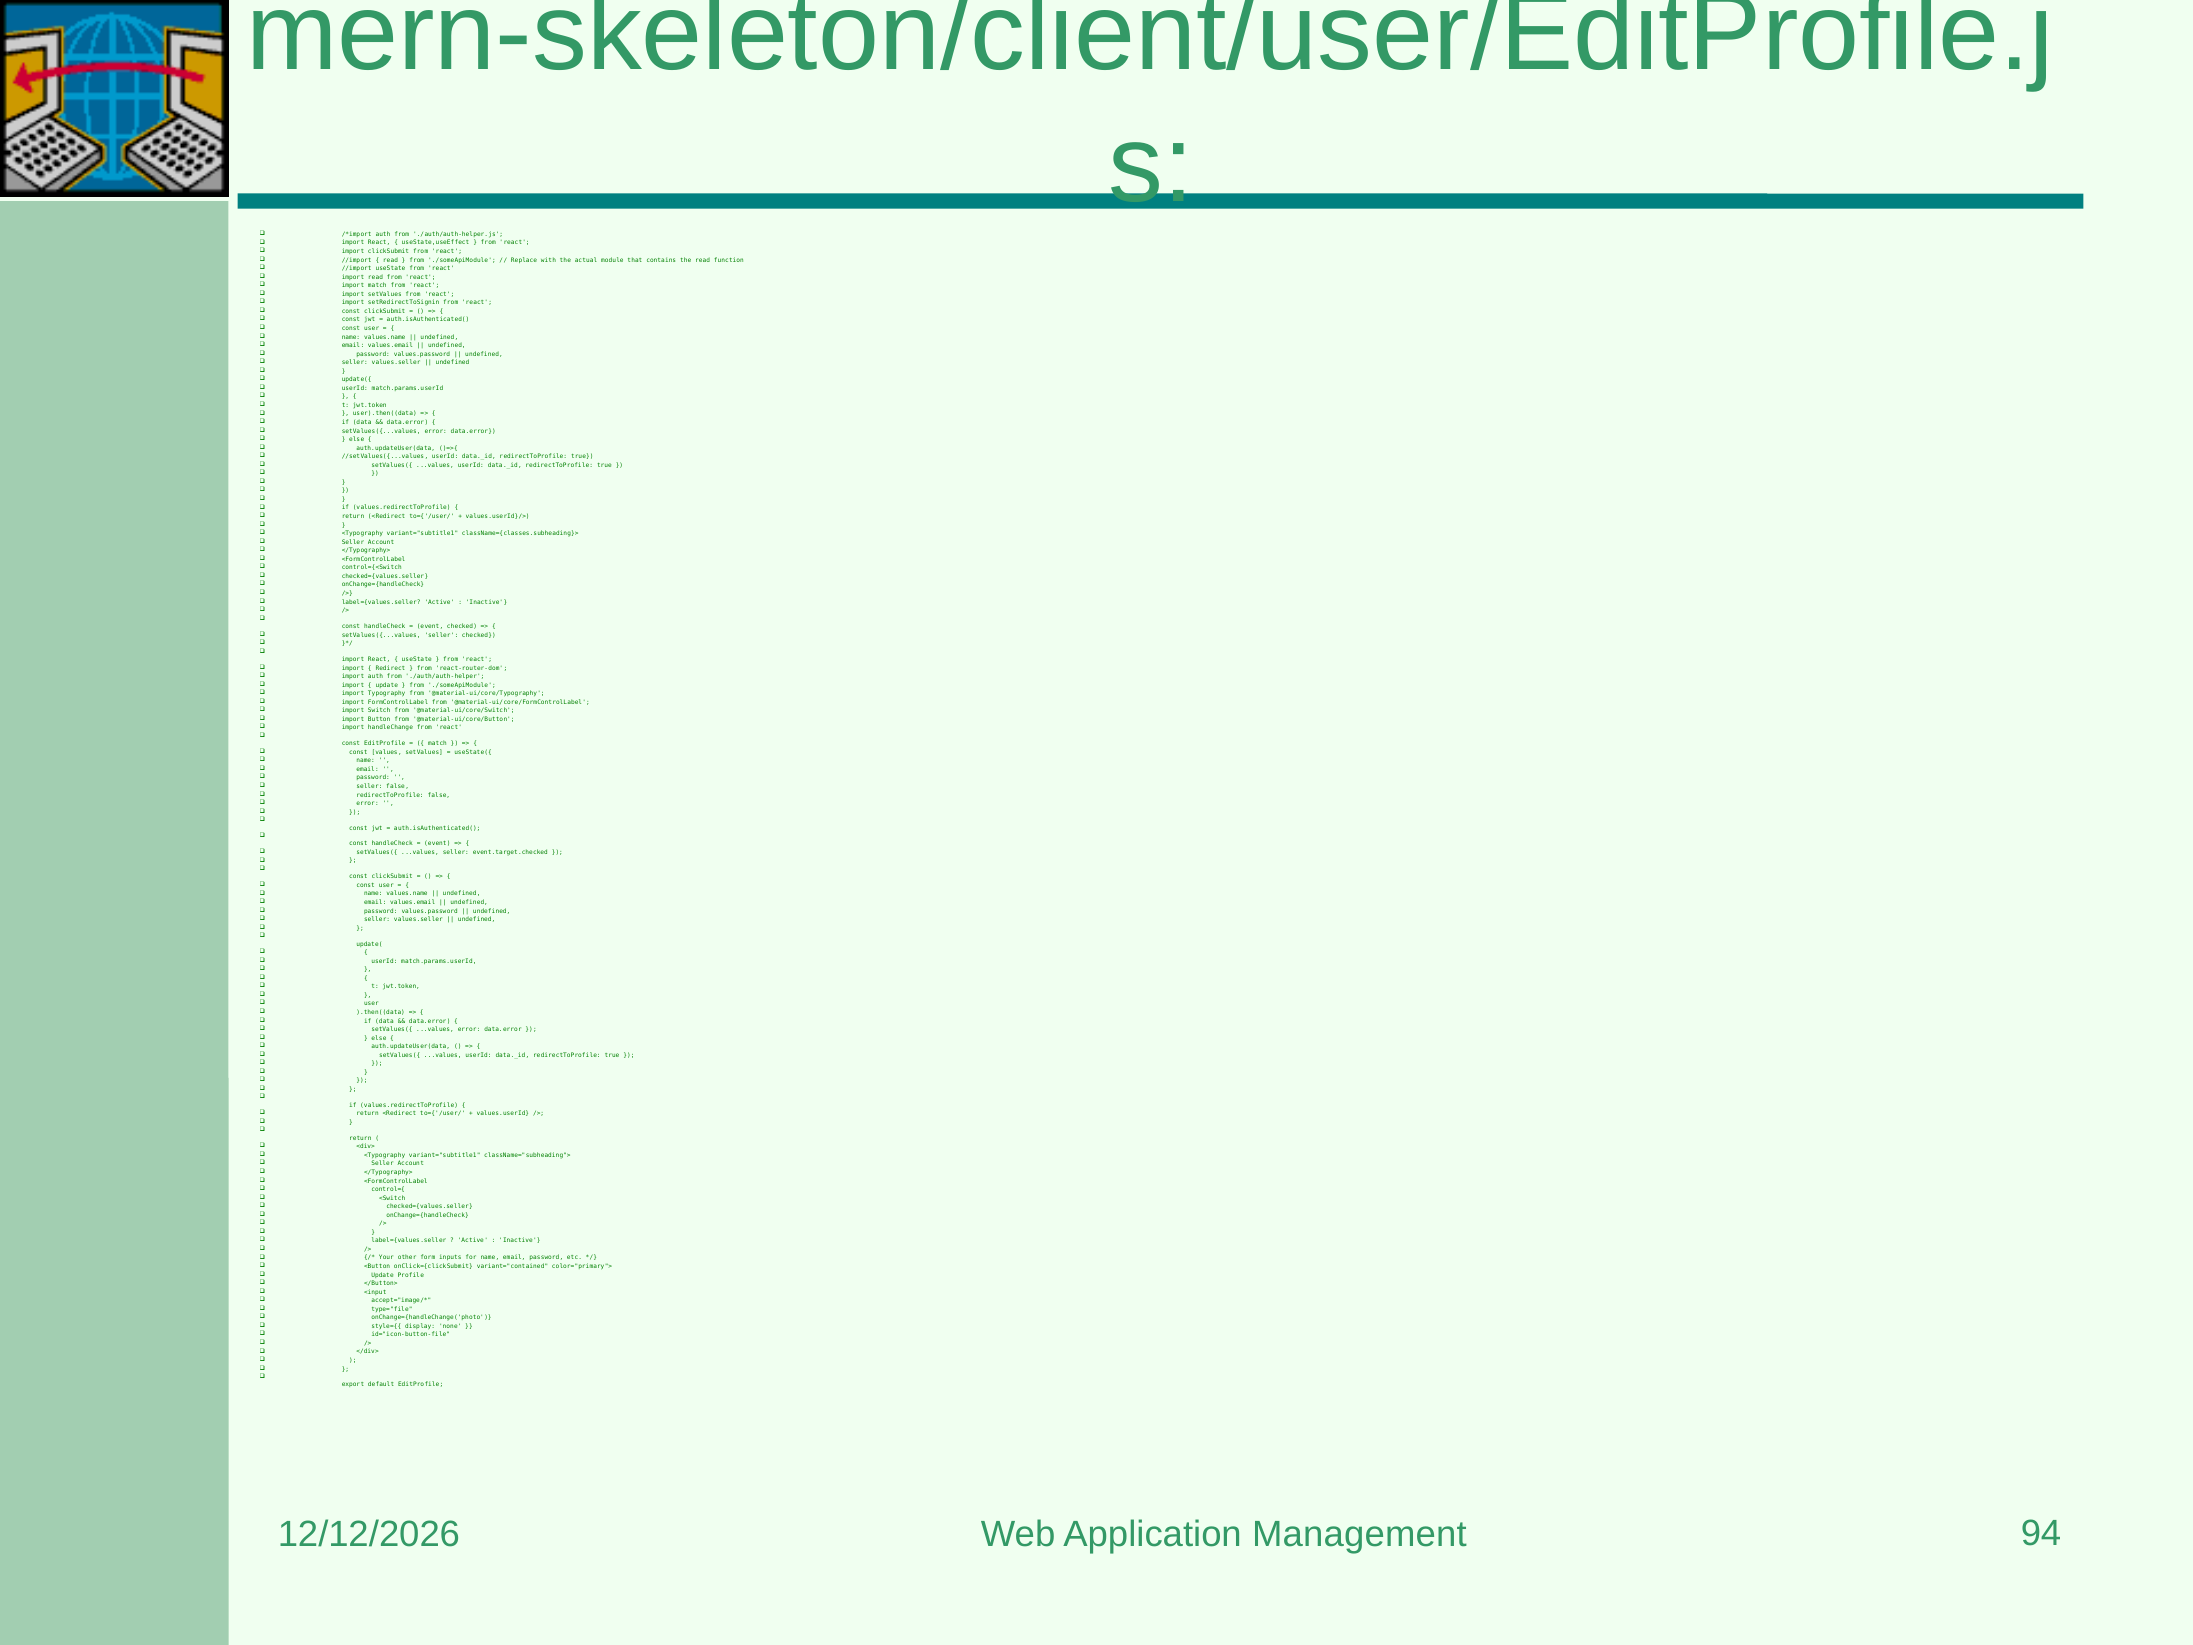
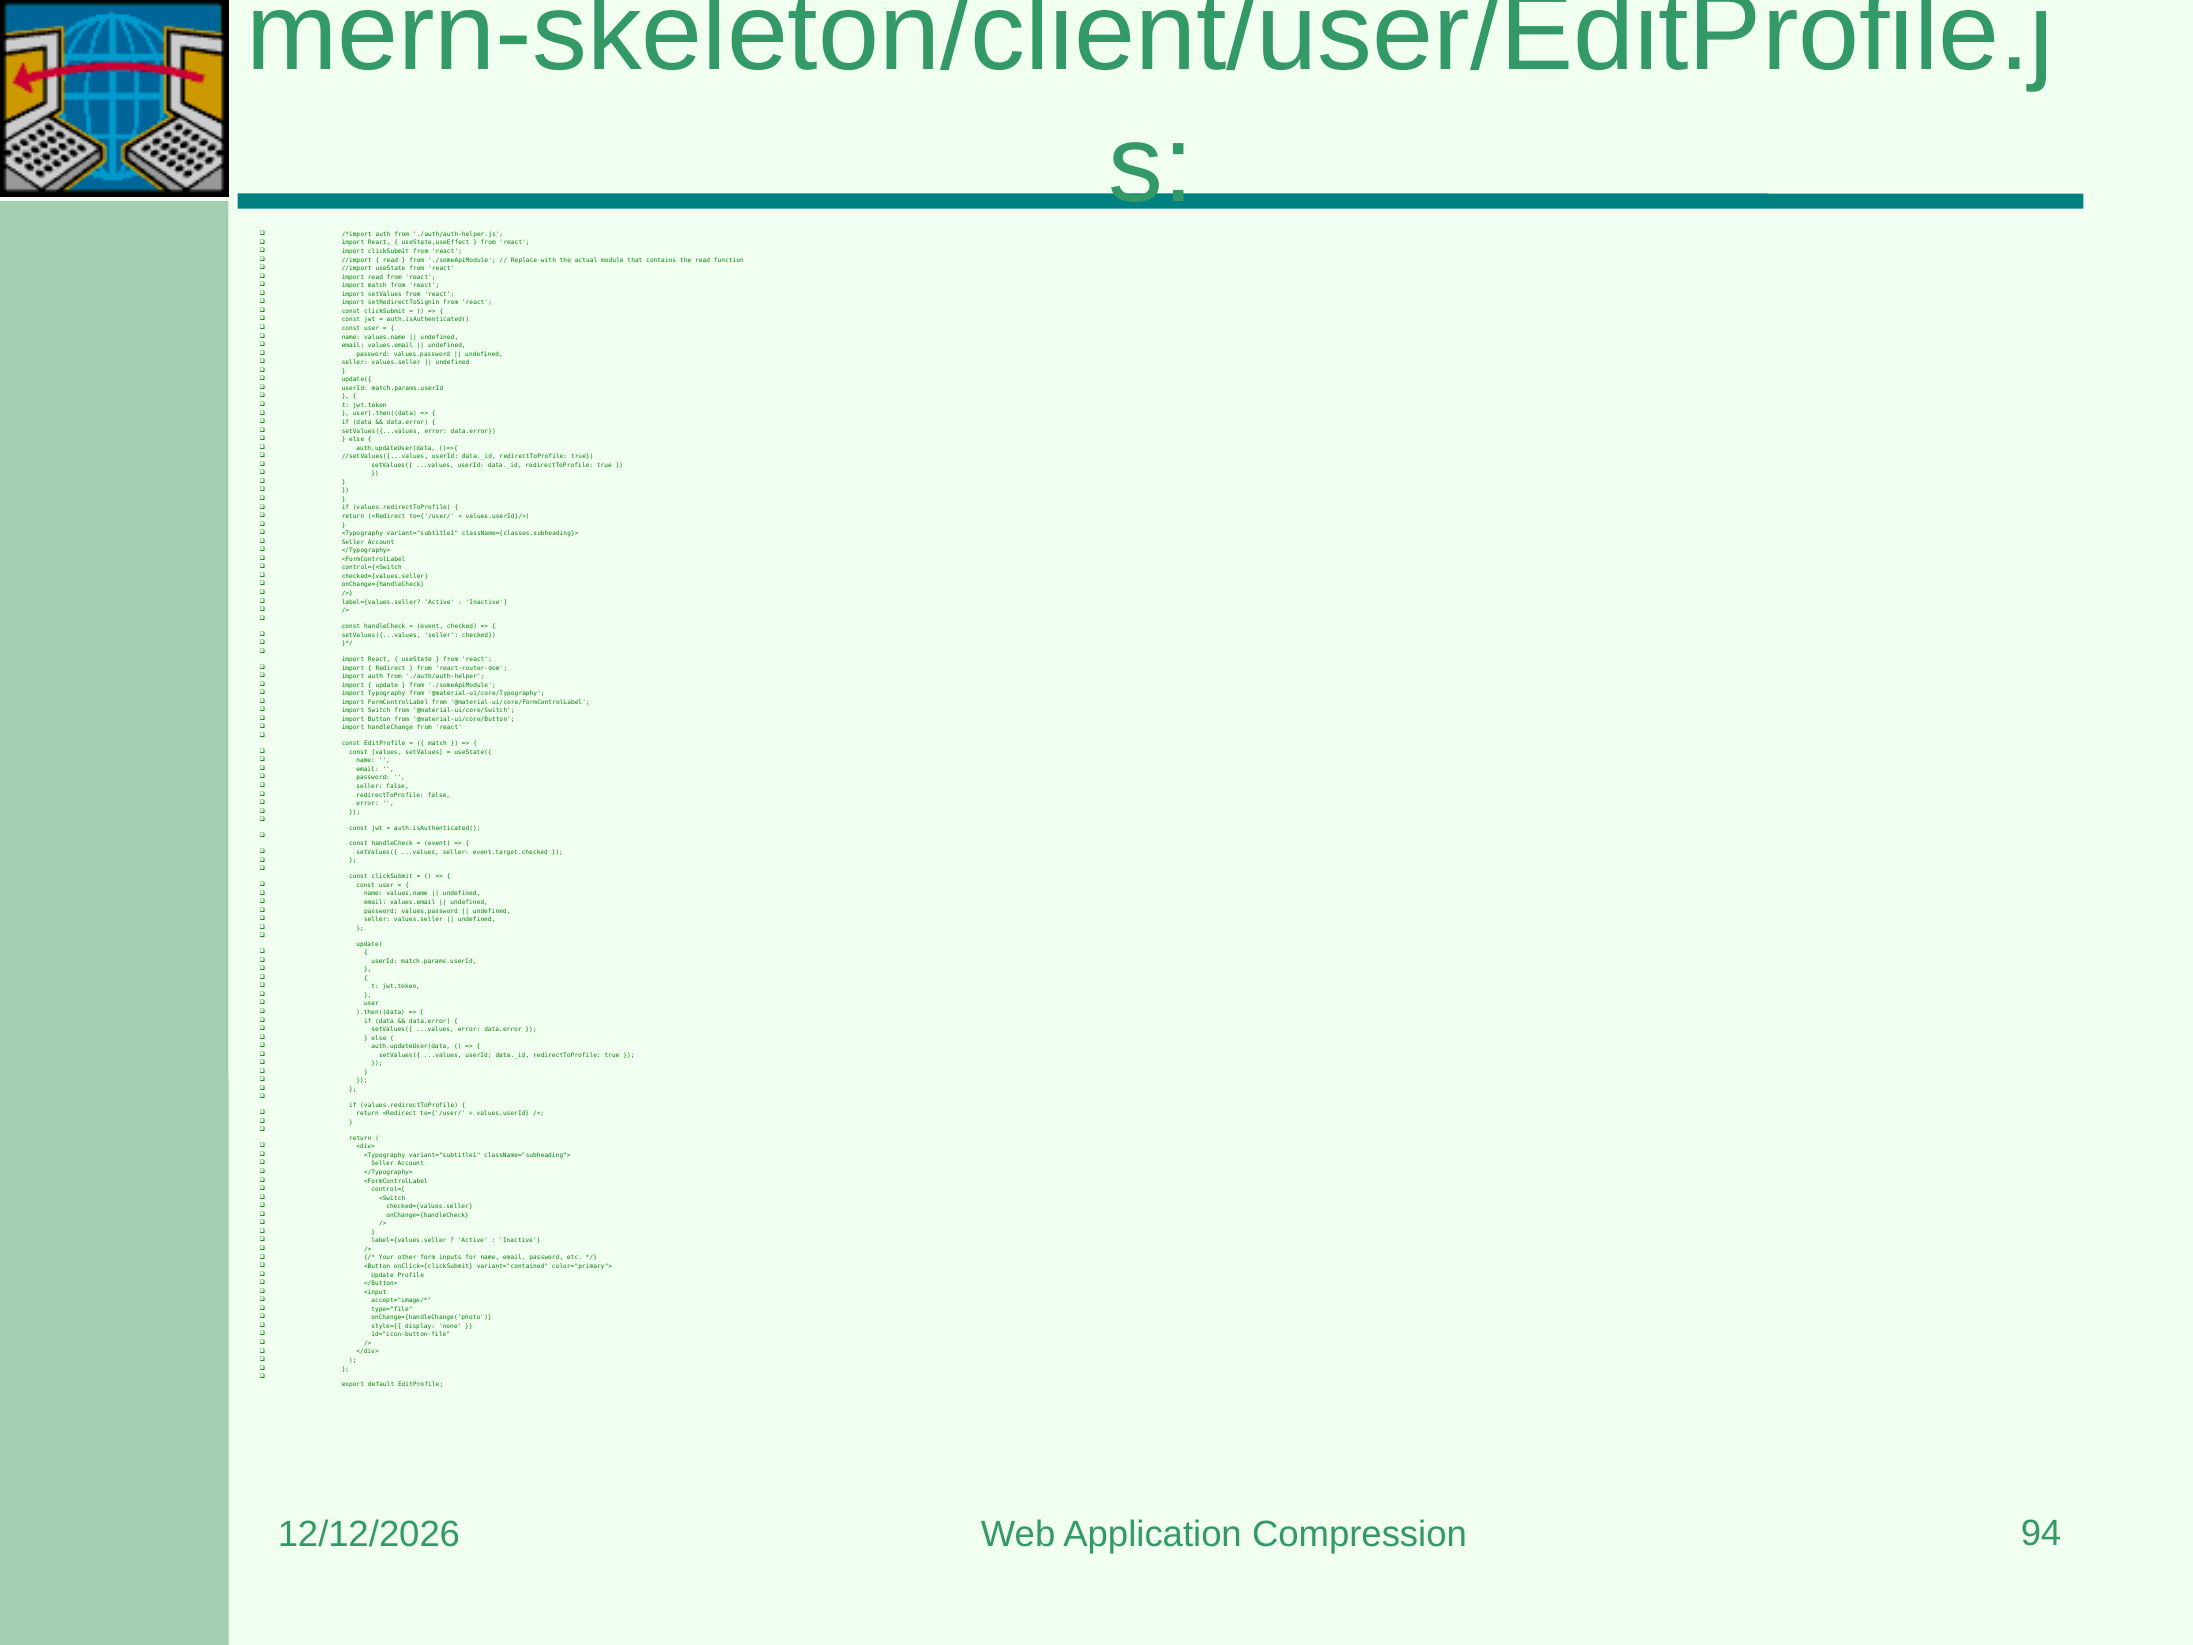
Management: Management -> Compression (1359, 1534)
